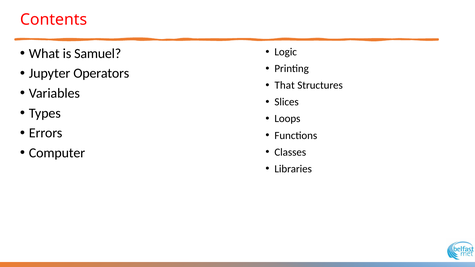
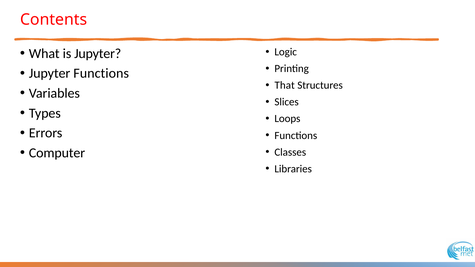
is Samuel: Samuel -> Jupyter (98, 54)
Jupyter Operators: Operators -> Functions (101, 73)
